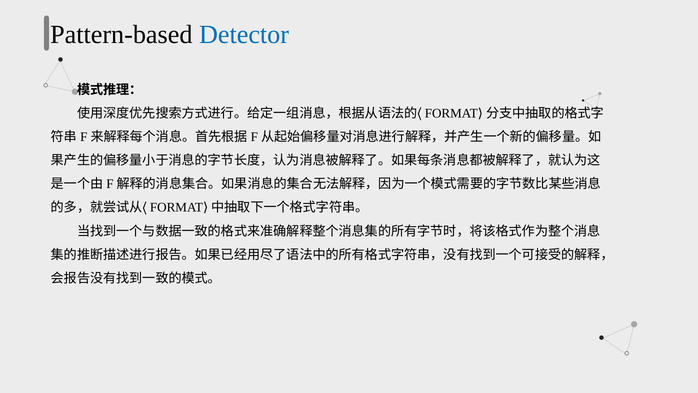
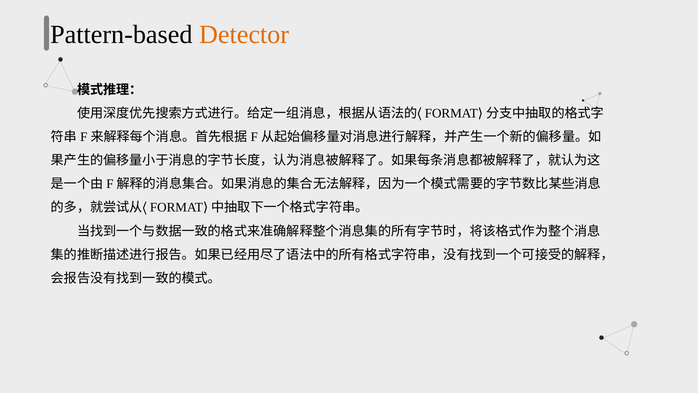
Detector colour: blue -> orange (244, 34)
